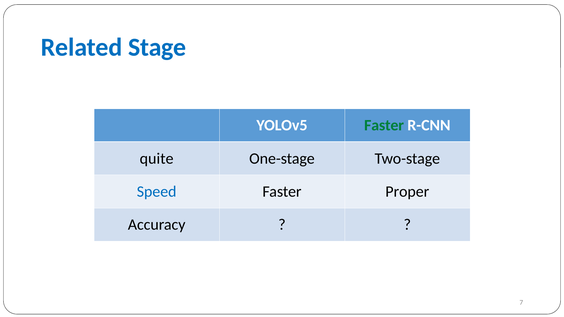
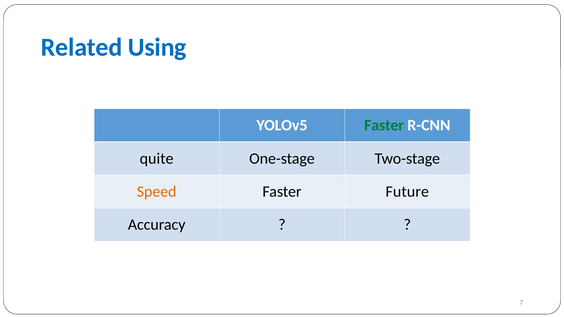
Stage: Stage -> Using (157, 47)
Speed colour: blue -> orange (157, 192)
Proper: Proper -> Future (407, 192)
